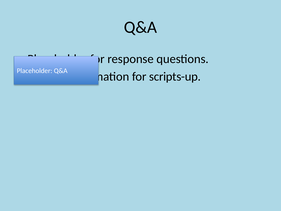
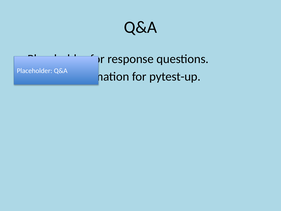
scripts-up: scripts-up -> pytest-up (175, 76)
